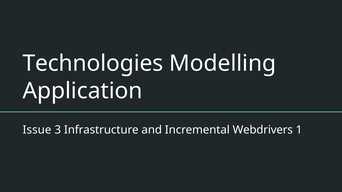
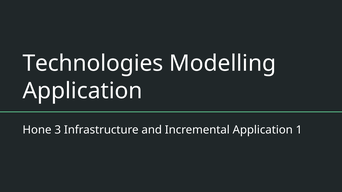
Issue: Issue -> Hone (37, 130)
Incremental Webdrivers: Webdrivers -> Application (263, 130)
